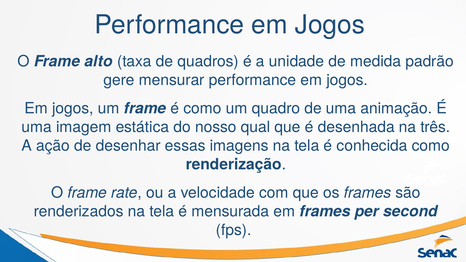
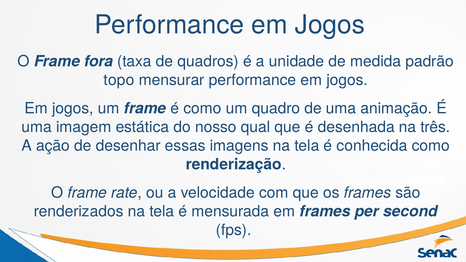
alto: alto -> fora (99, 62)
gere: gere -> topo (119, 80)
